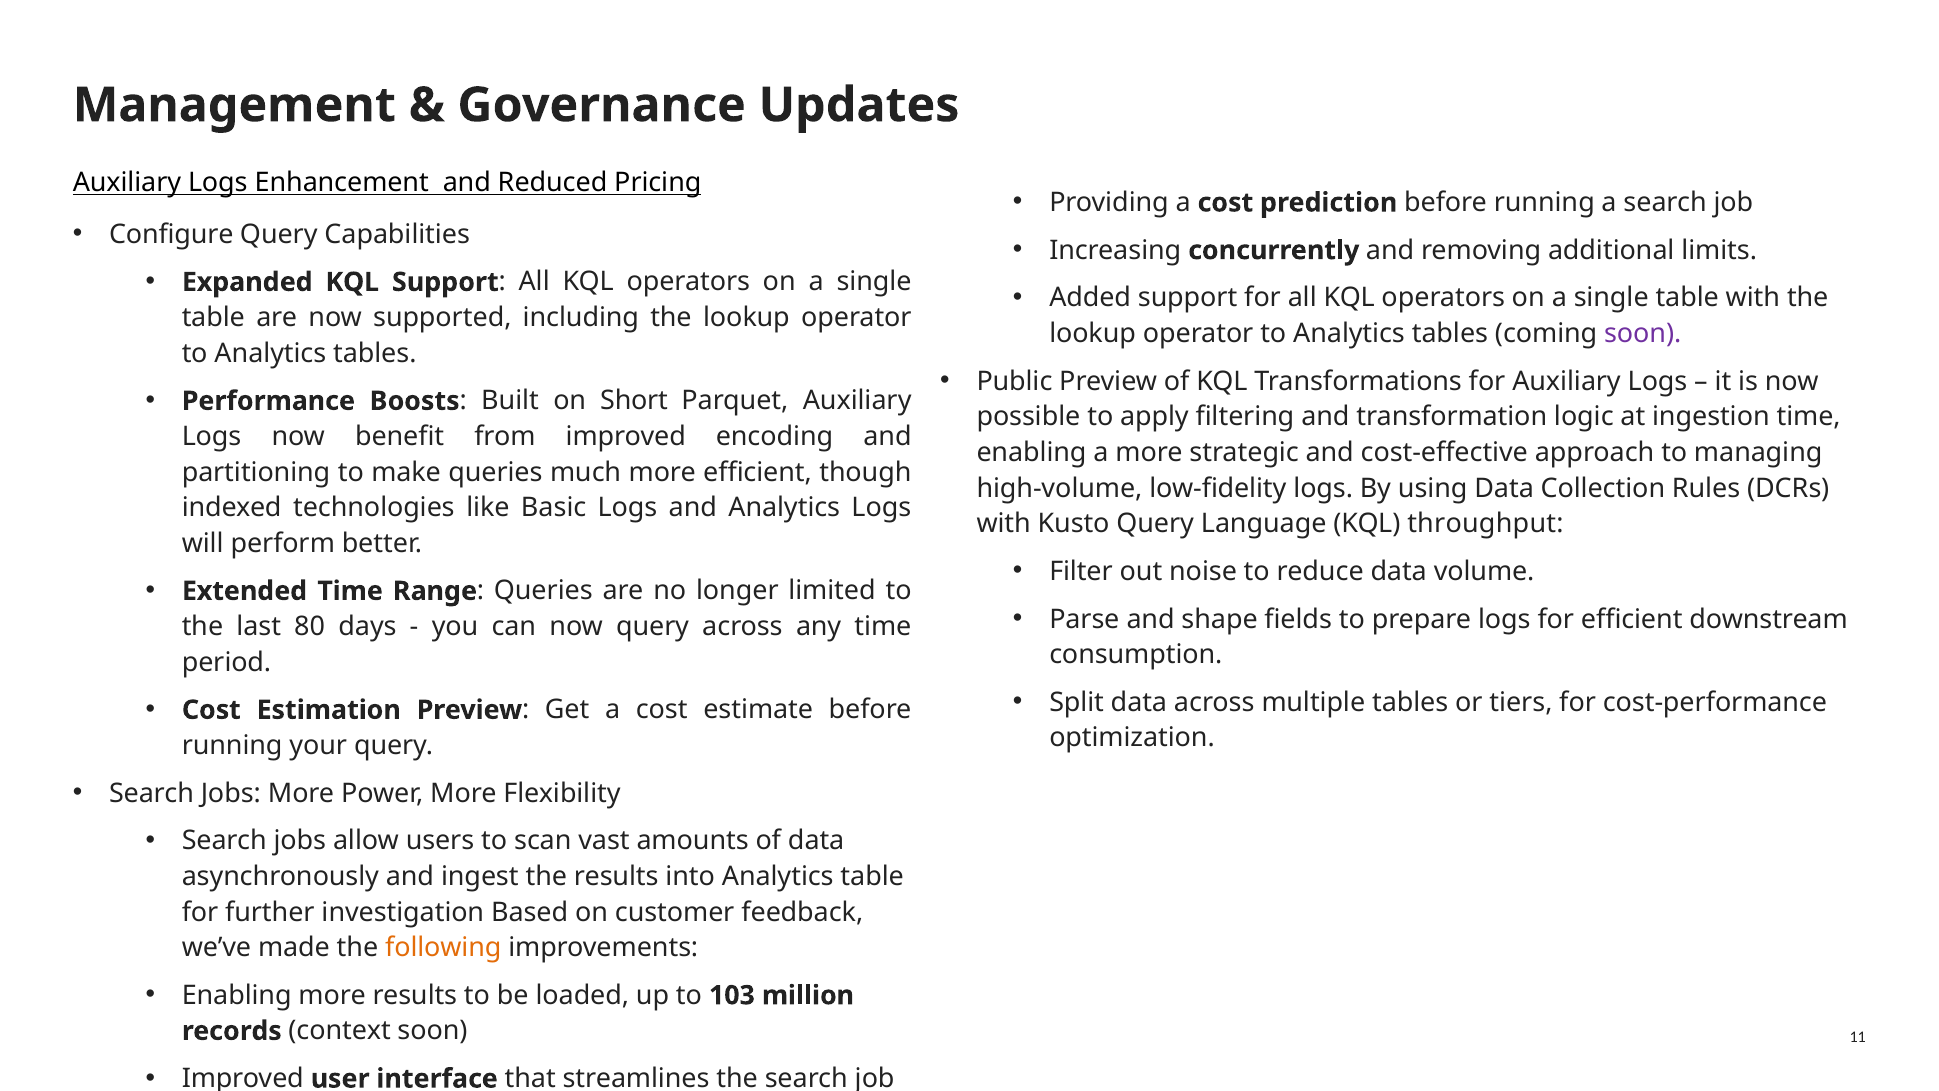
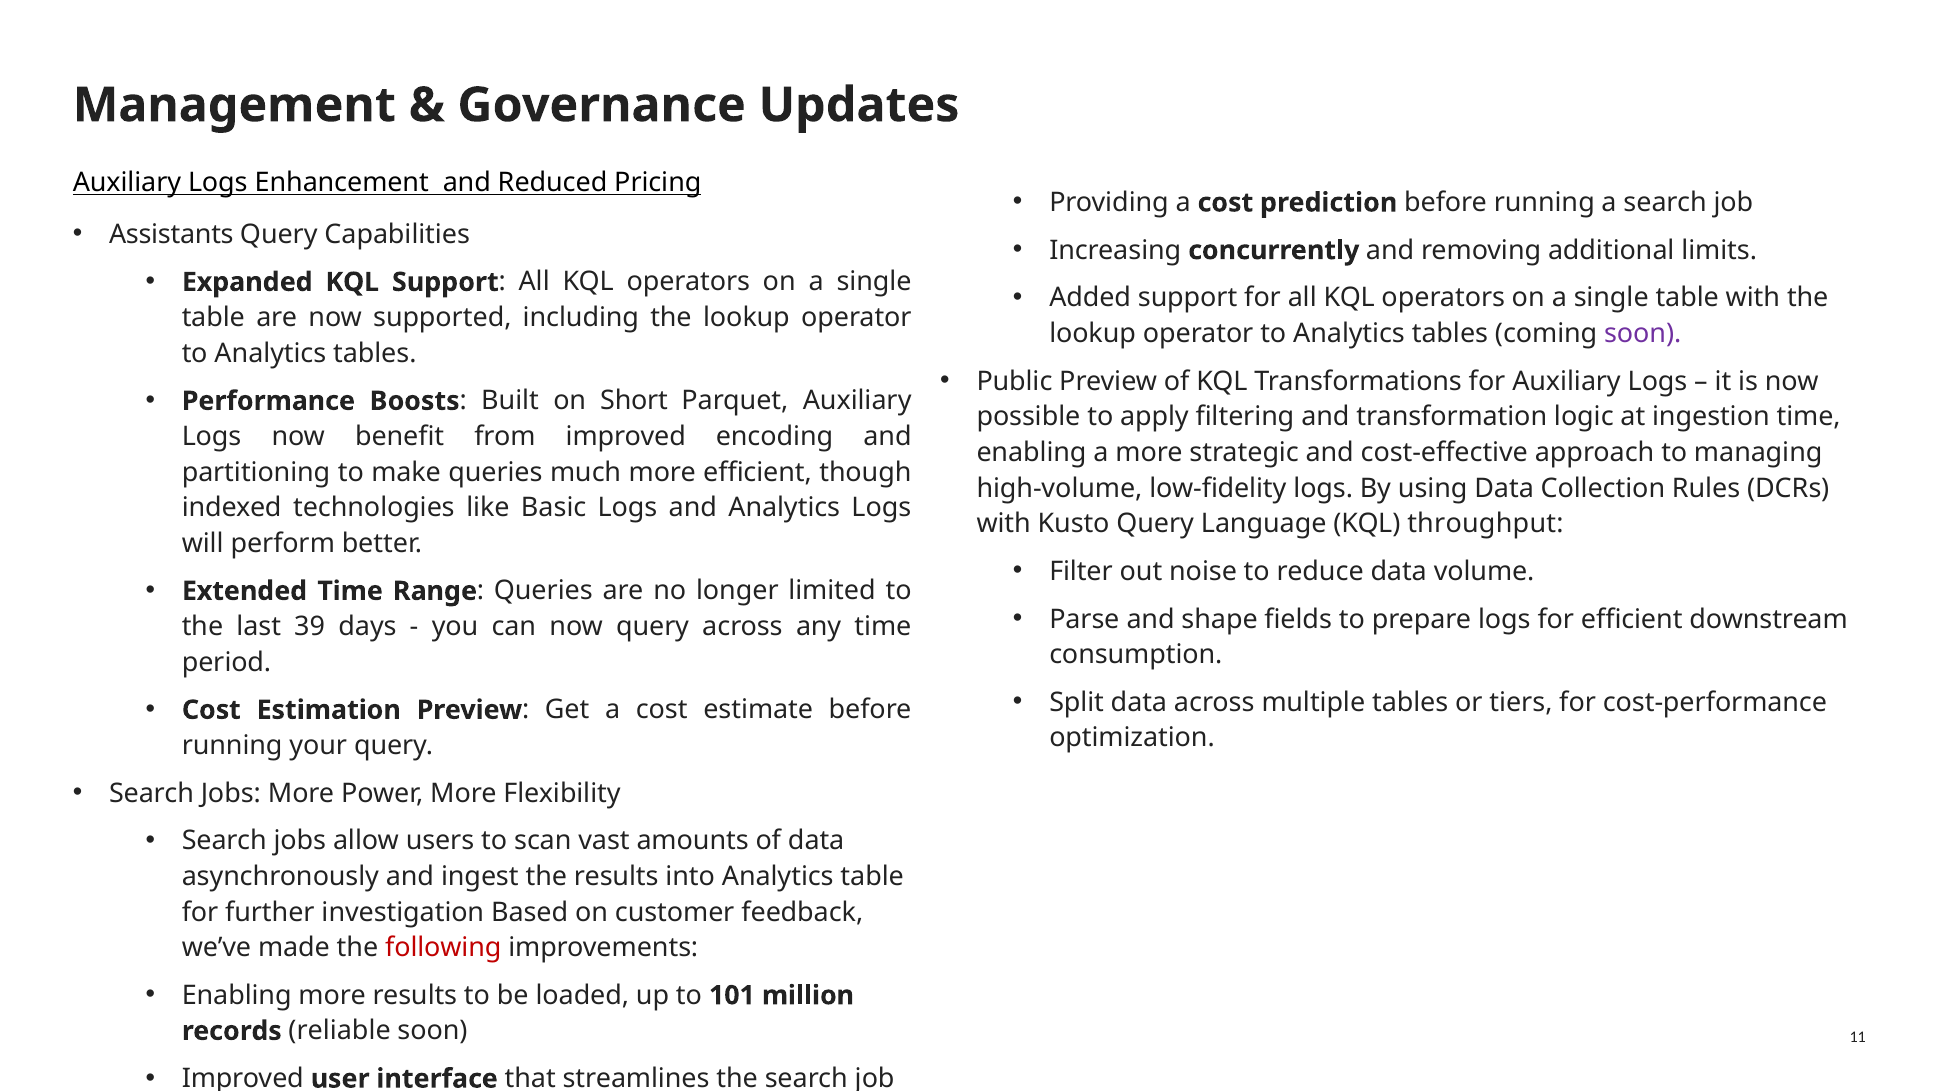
Configure: Configure -> Assistants (171, 234)
80: 80 -> 39 (310, 626)
following colour: orange -> red (443, 947)
103: 103 -> 101 (732, 995)
context: context -> reliable (340, 1031)
